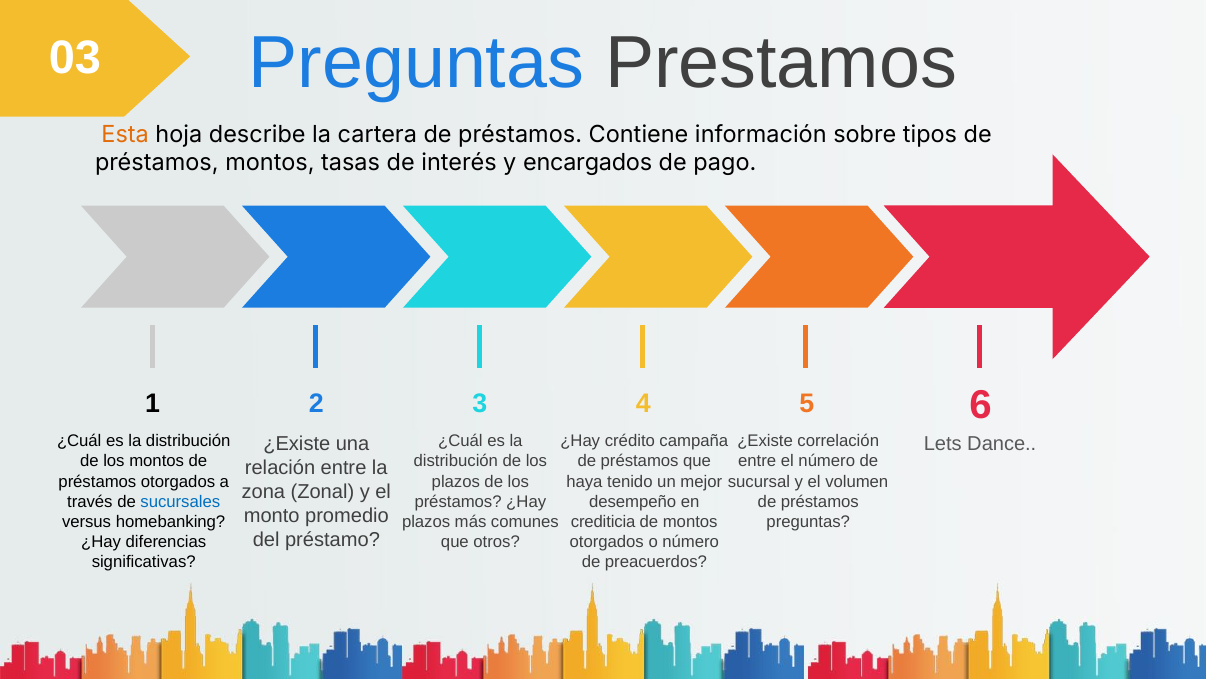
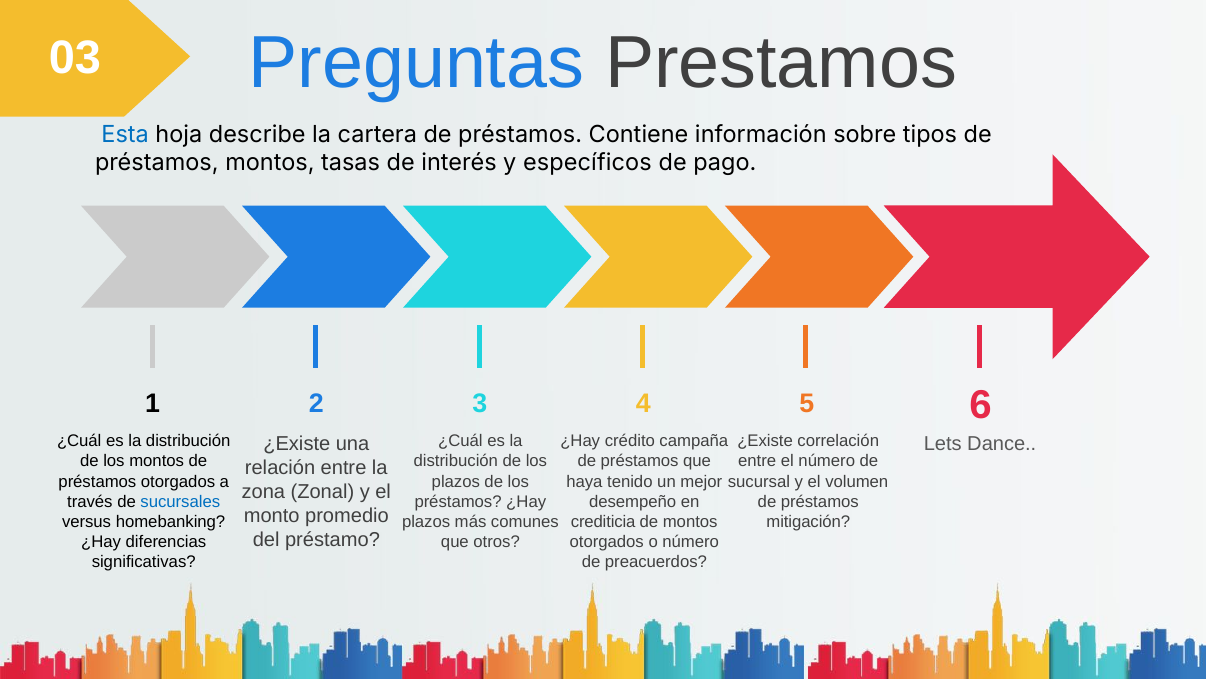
Esta colour: orange -> blue (125, 135)
encargados: encargados -> específicos (587, 163)
preguntas: preguntas -> mitigación (808, 521)
